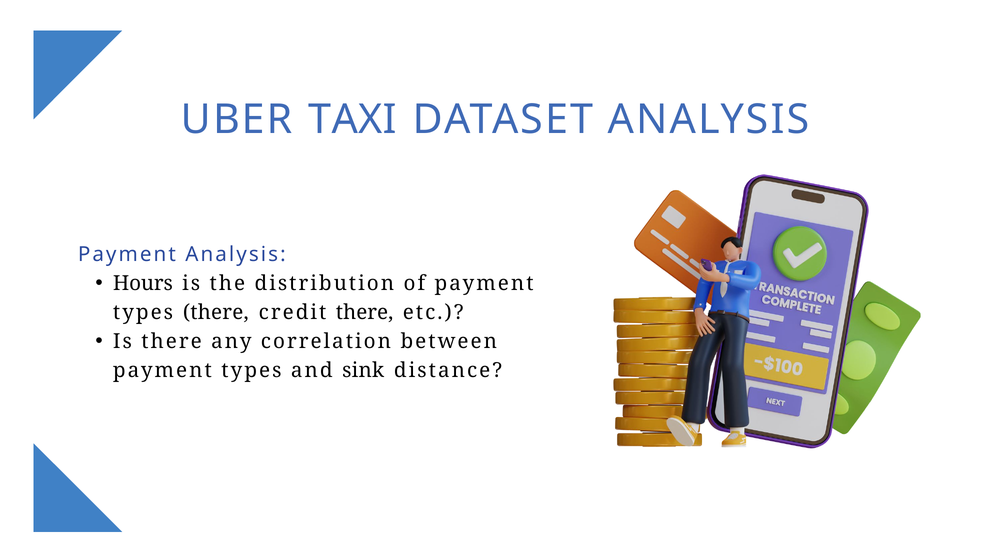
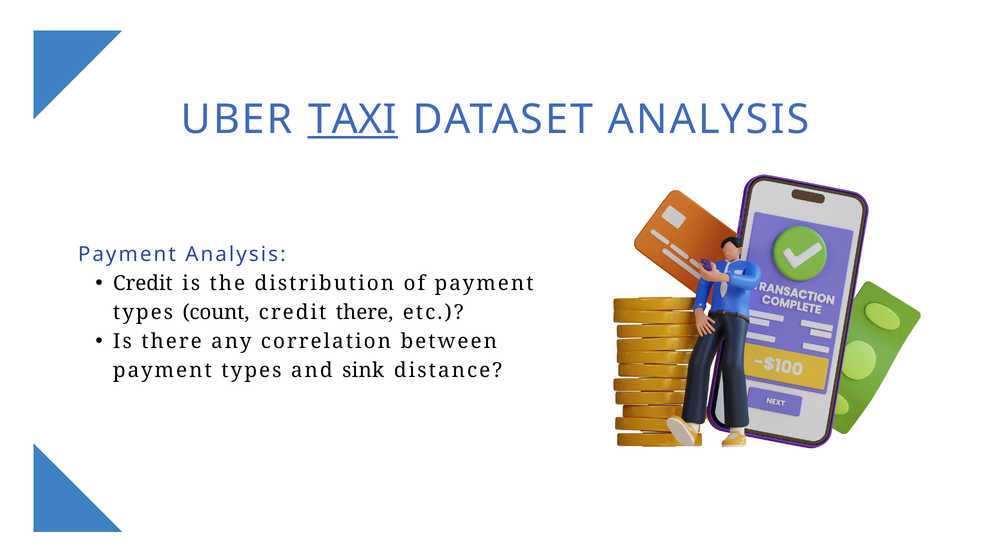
TAXI underline: none -> present (353, 120)
Hours: Hours -> Credit (143, 283)
types there: there -> count (216, 312)
